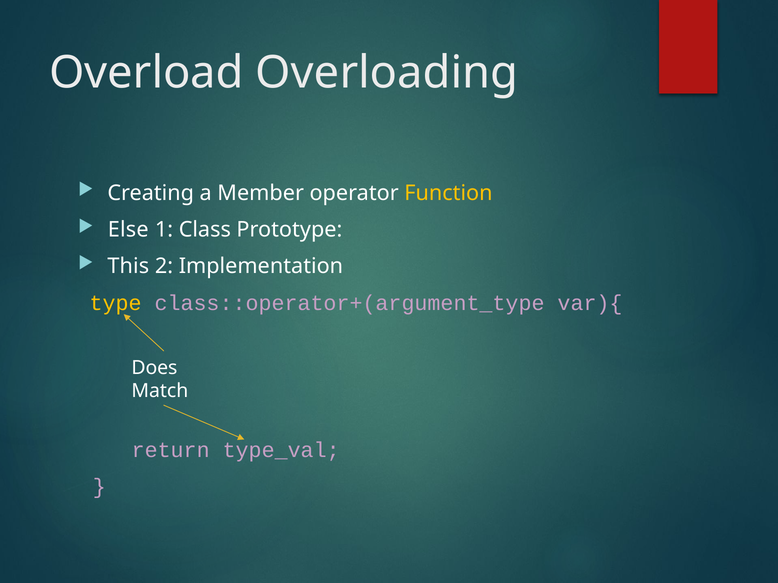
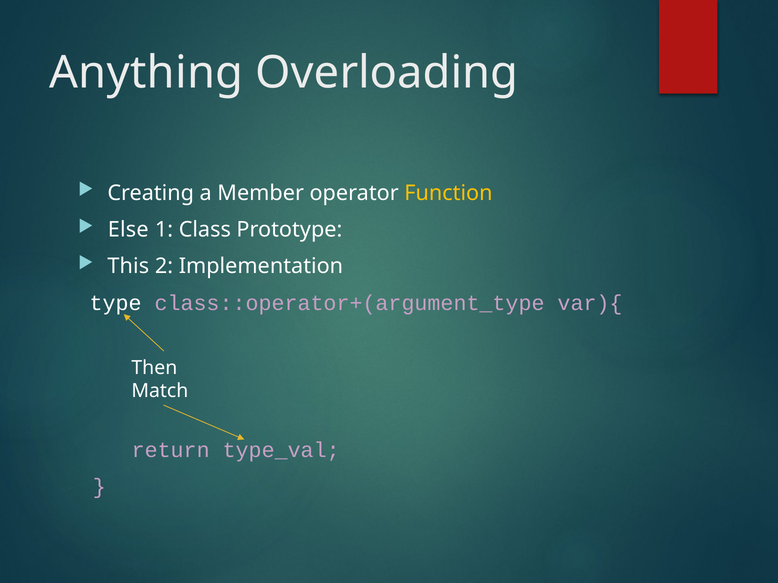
Overload: Overload -> Anything (146, 73)
type colour: yellow -> white (116, 303)
Does: Does -> Then (154, 368)
